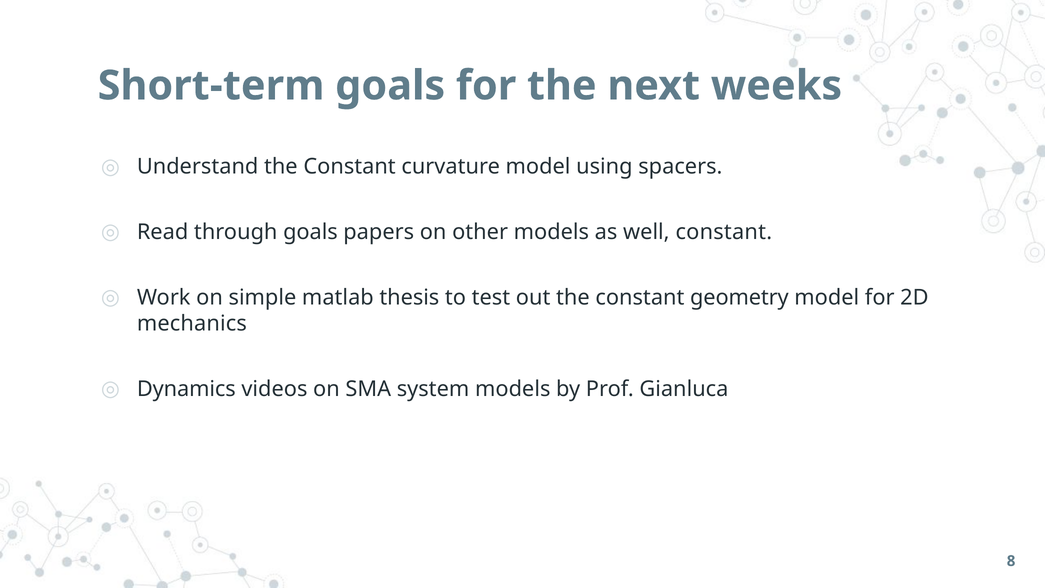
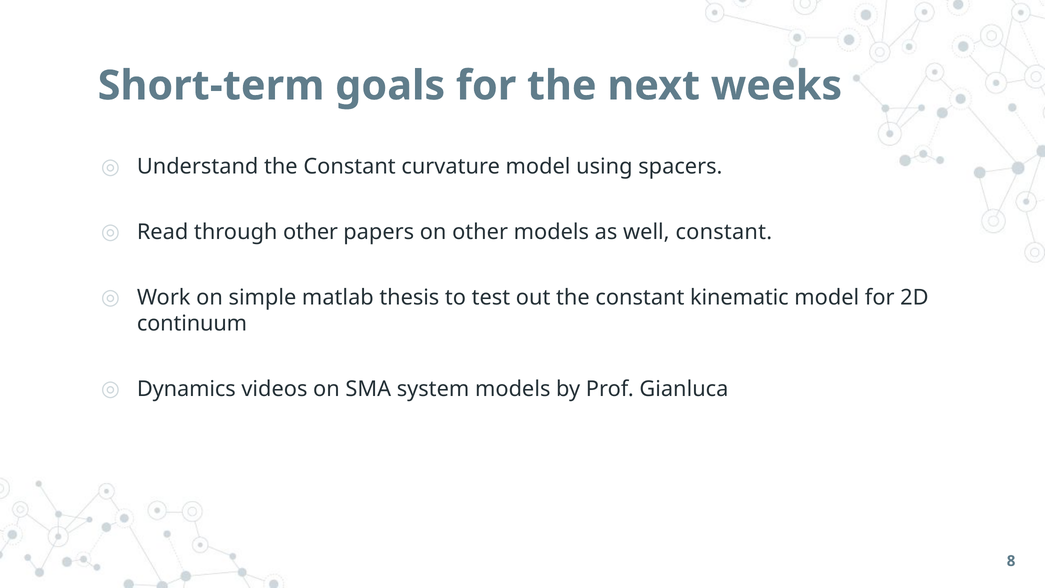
through goals: goals -> other (311, 232)
geometry: geometry -> kinematic (739, 297)
mechanics: mechanics -> continuum (192, 323)
